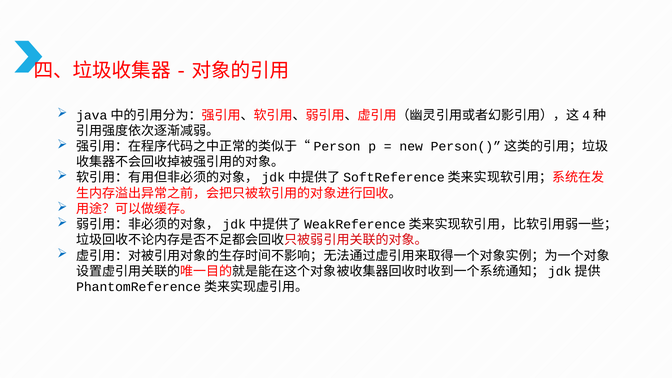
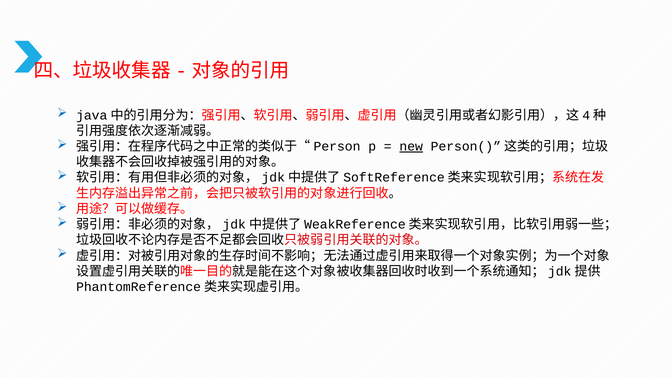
new underline: none -> present (411, 146)
